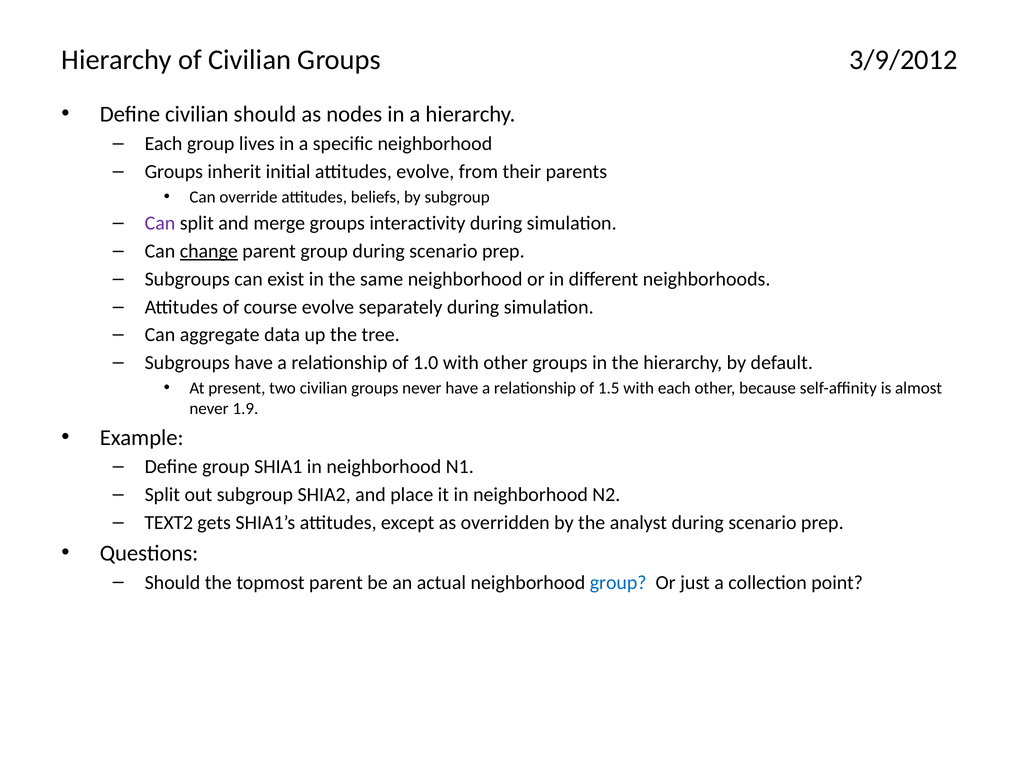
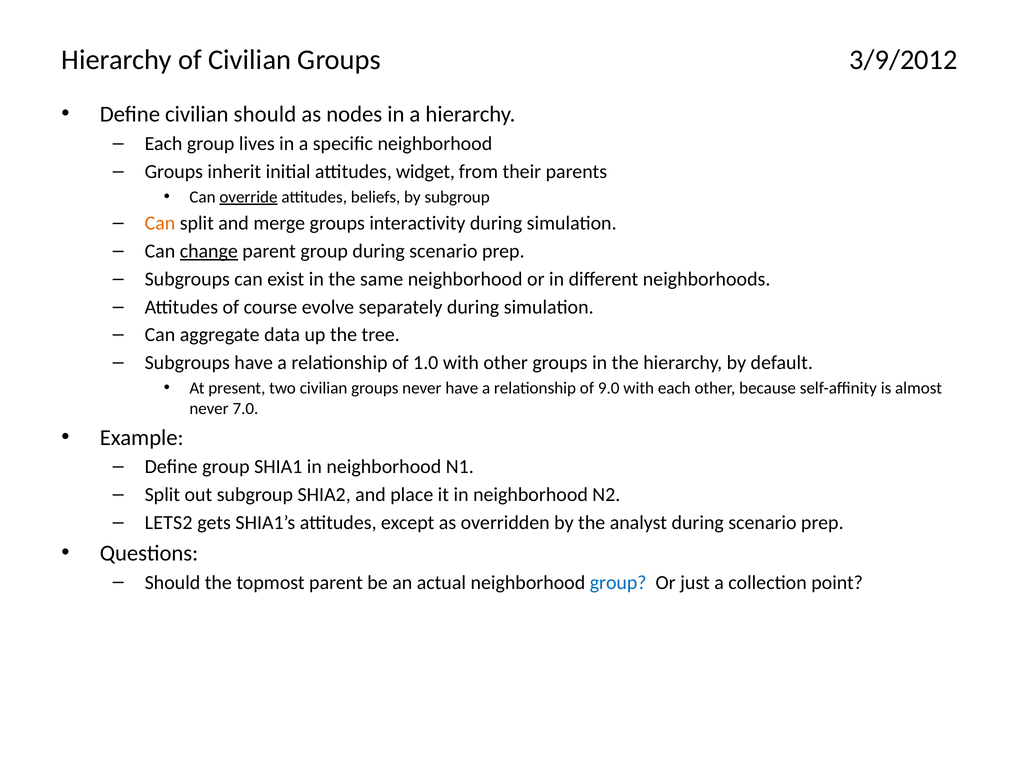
attitudes evolve: evolve -> widget (425, 171)
override underline: none -> present (248, 197)
Can colour: purple -> orange (160, 223)
1.5: 1.5 -> 9.0 (609, 388)
1.9: 1.9 -> 7.0 (245, 409)
TEXT2: TEXT2 -> LETS2 (169, 523)
